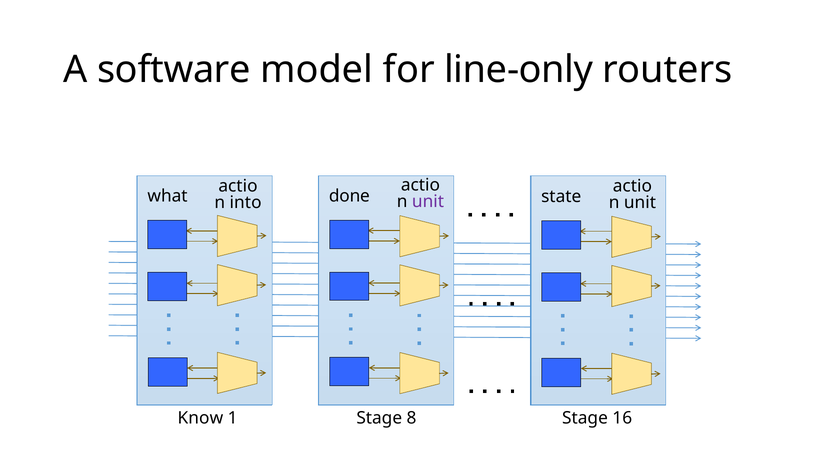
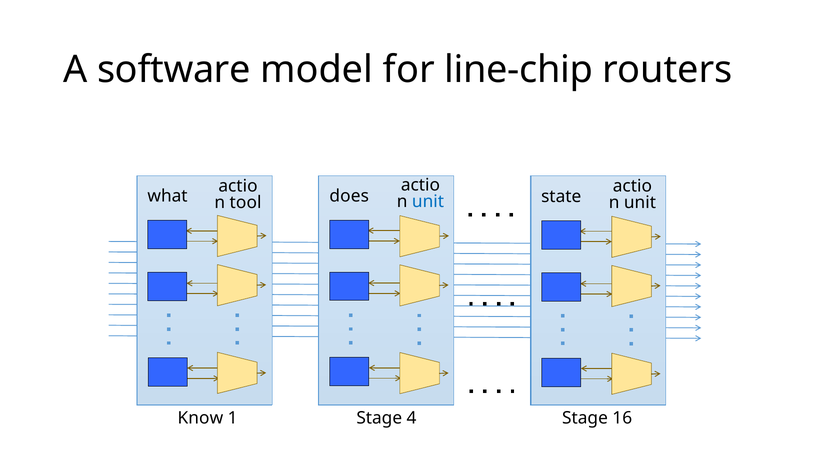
line-only: line-only -> line-chip (519, 70)
done: done -> does (349, 196)
unit colour: purple -> blue (428, 202)
into: into -> tool (246, 203)
8: 8 -> 4 (412, 418)
